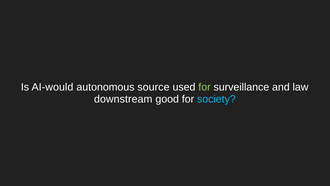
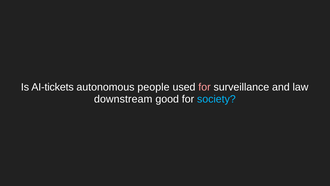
AI-would: AI-would -> AI-tickets (53, 87)
source: source -> people (153, 87)
for colour: light green -> pink (204, 87)
